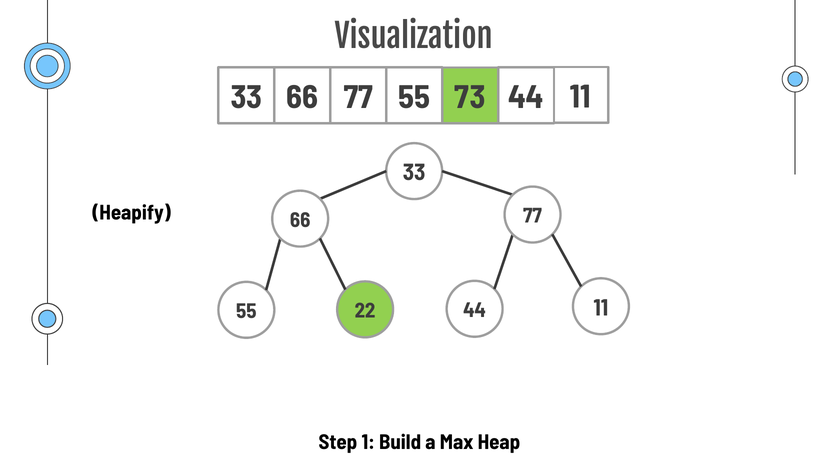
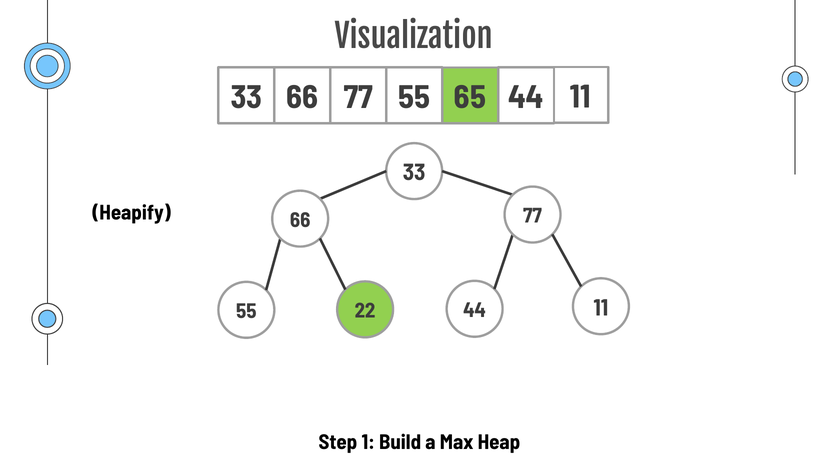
73: 73 -> 65 (470, 98)
